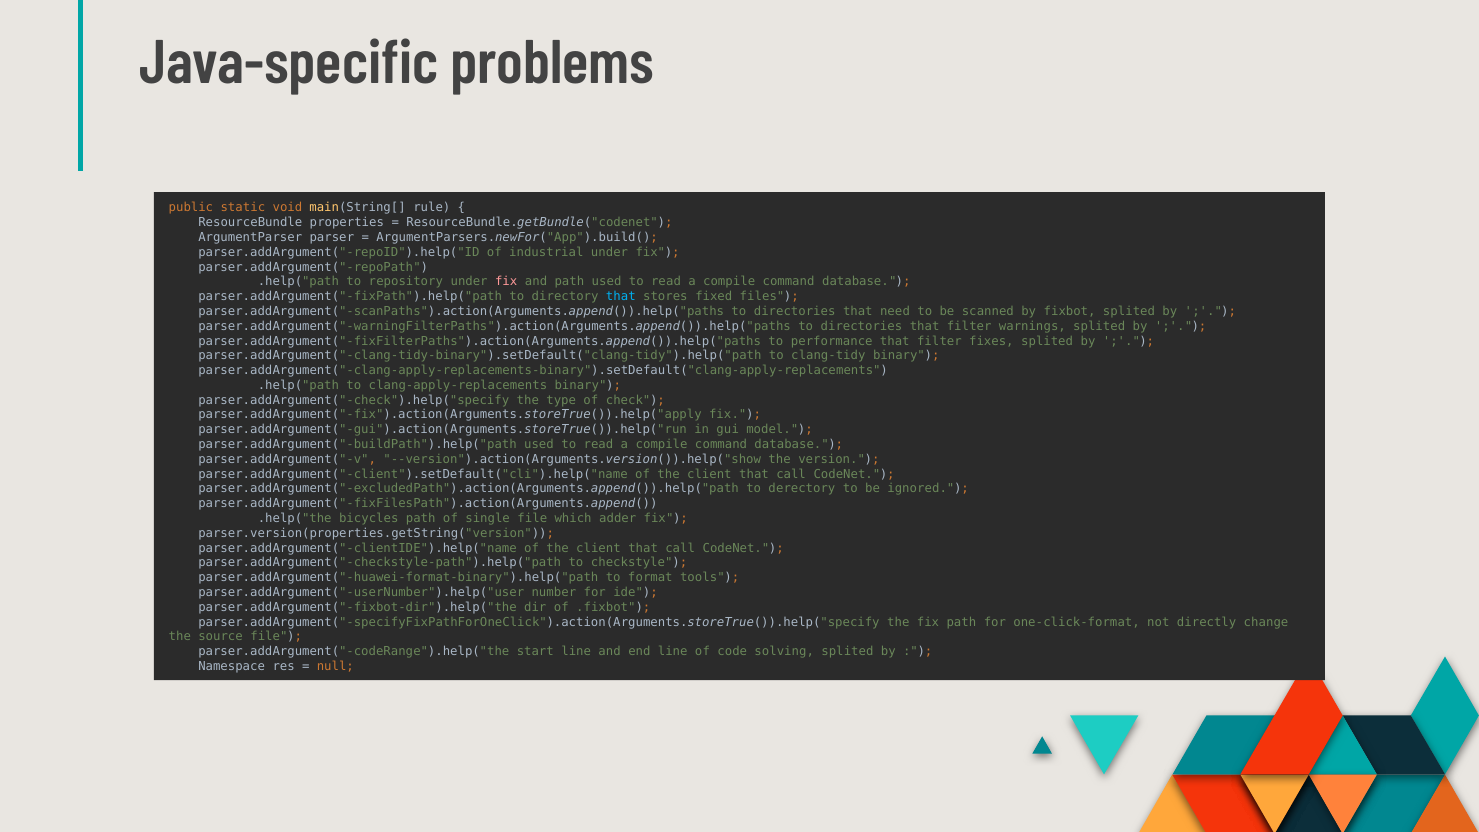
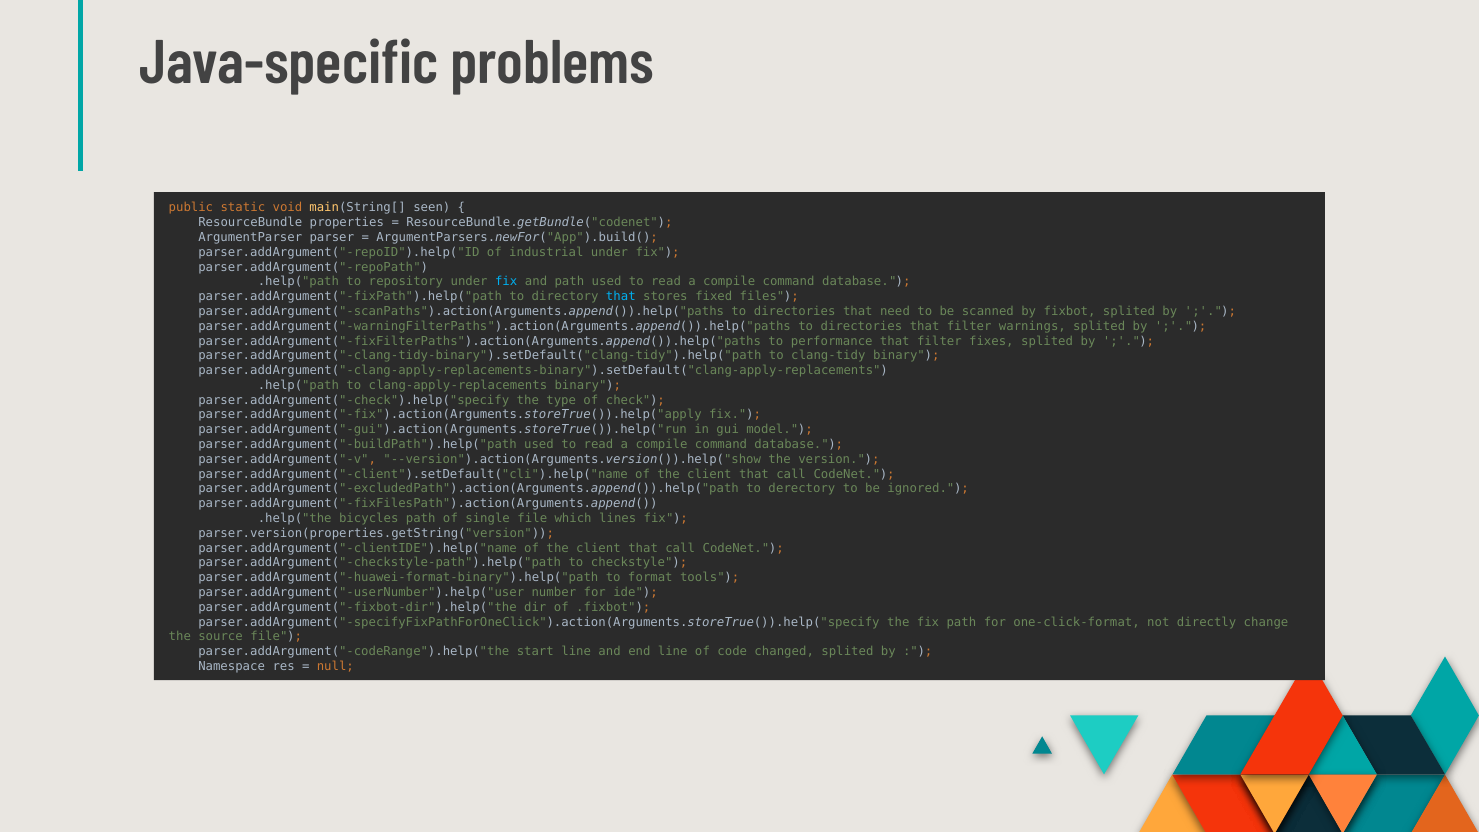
rule: rule -> seen (432, 208)
fix colour: pink -> light blue (506, 282)
adder: adder -> lines (618, 518)
solving: solving -> changed (784, 652)
